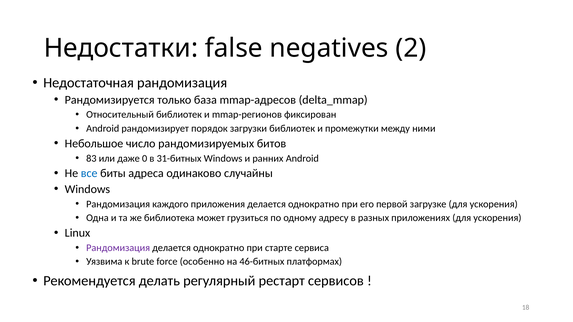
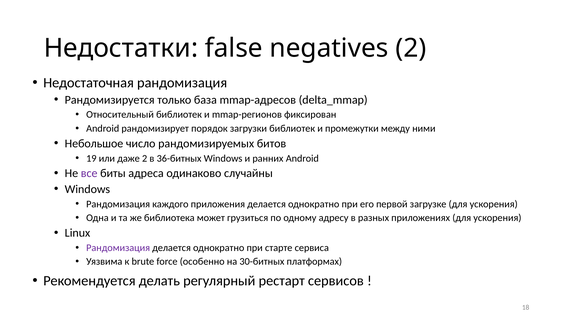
83: 83 -> 19 (91, 159)
даже 0: 0 -> 2 (145, 159)
31-битных: 31-битных -> 36-битных (179, 159)
все colour: blue -> purple (89, 173)
46-битных: 46-битных -> 30-битных (262, 262)
